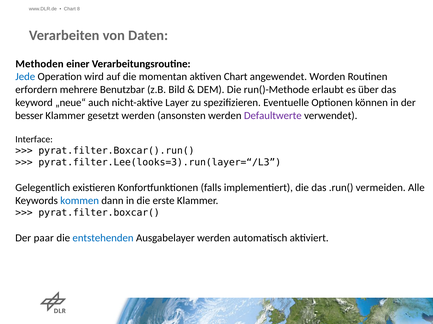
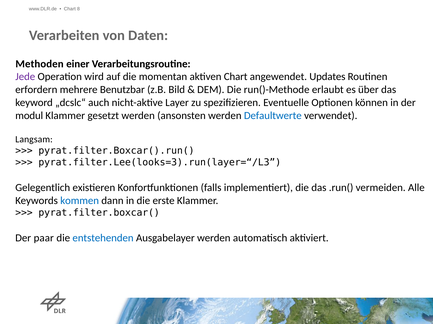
Jede colour: blue -> purple (25, 77)
Worden: Worden -> Updates (327, 77)
„neue“: „neue“ -> „dcslc“ (70, 103)
besser: besser -> modul (29, 116)
Defaultwerte colour: purple -> blue (273, 116)
Interface: Interface -> Langsam (34, 140)
